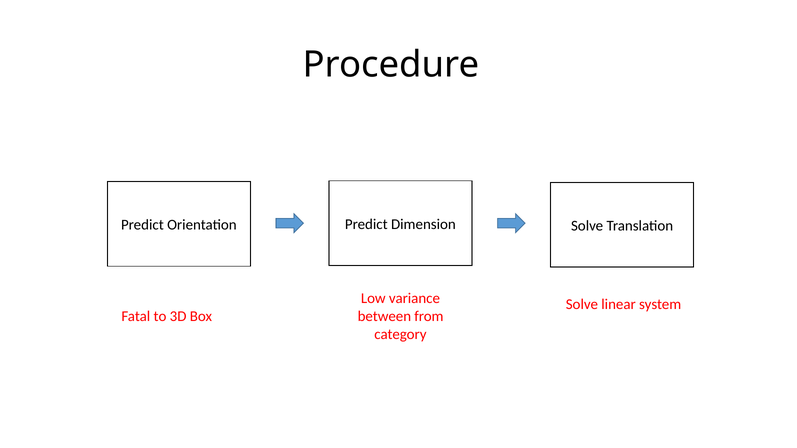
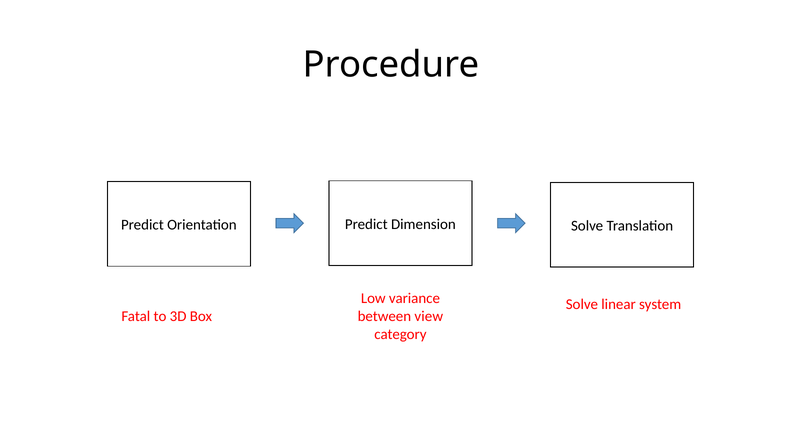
from: from -> view (429, 317)
